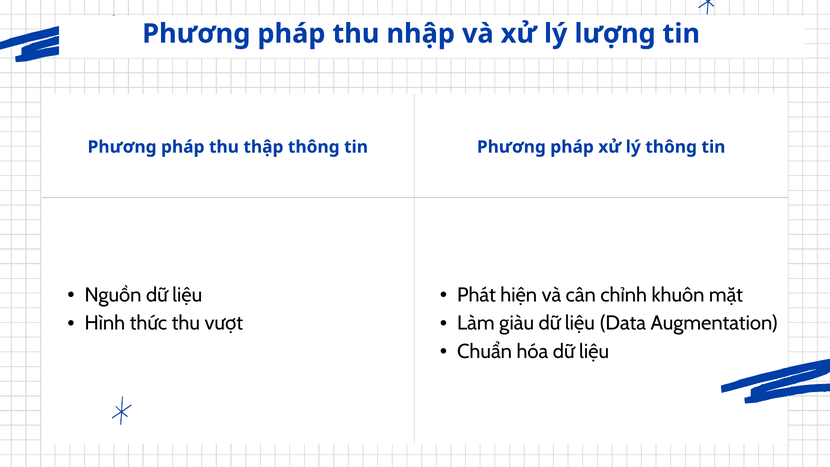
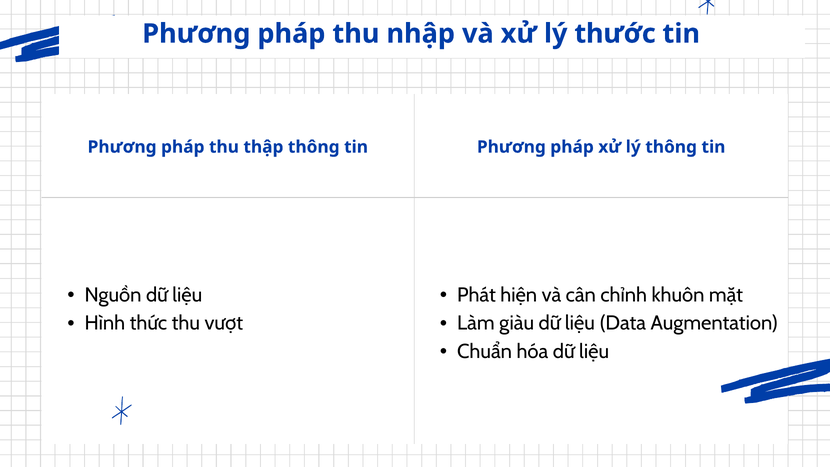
lượng: lượng -> thước (615, 34)
